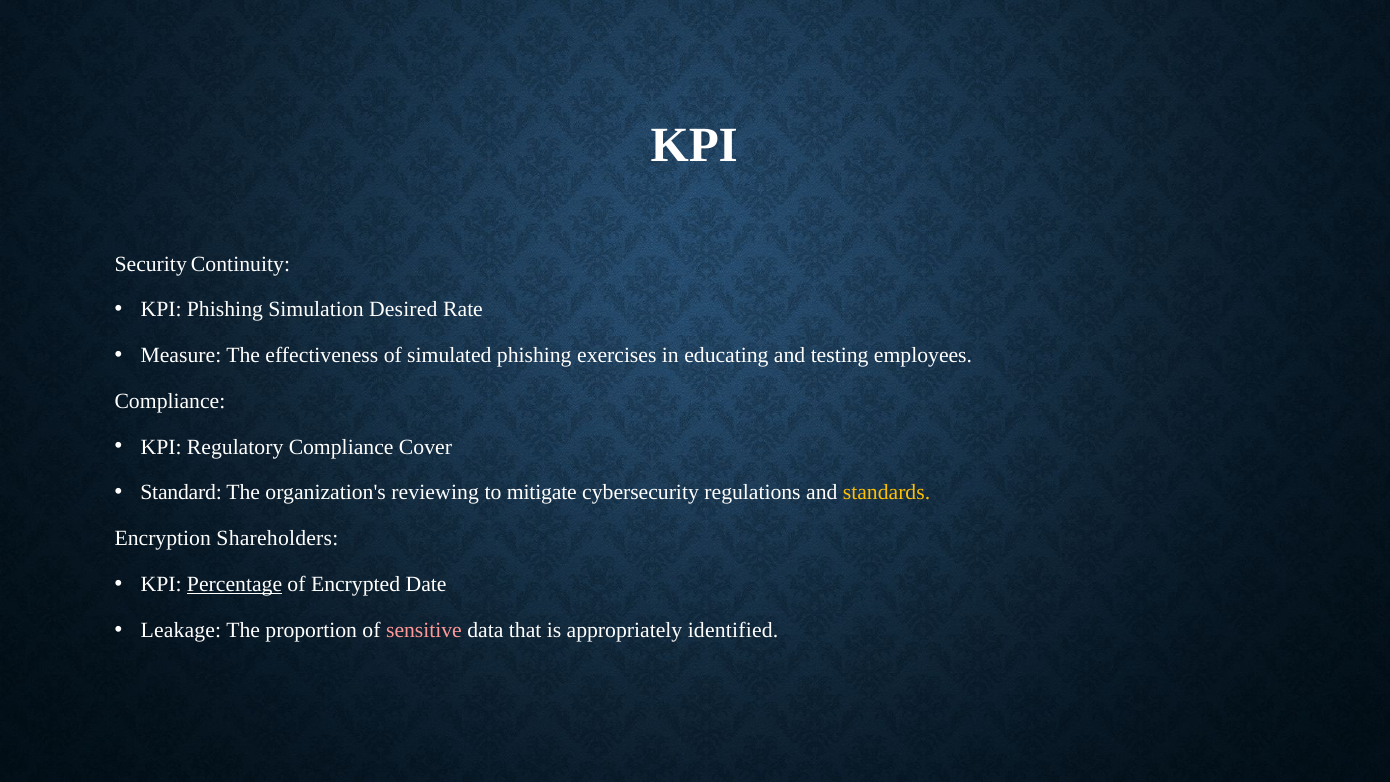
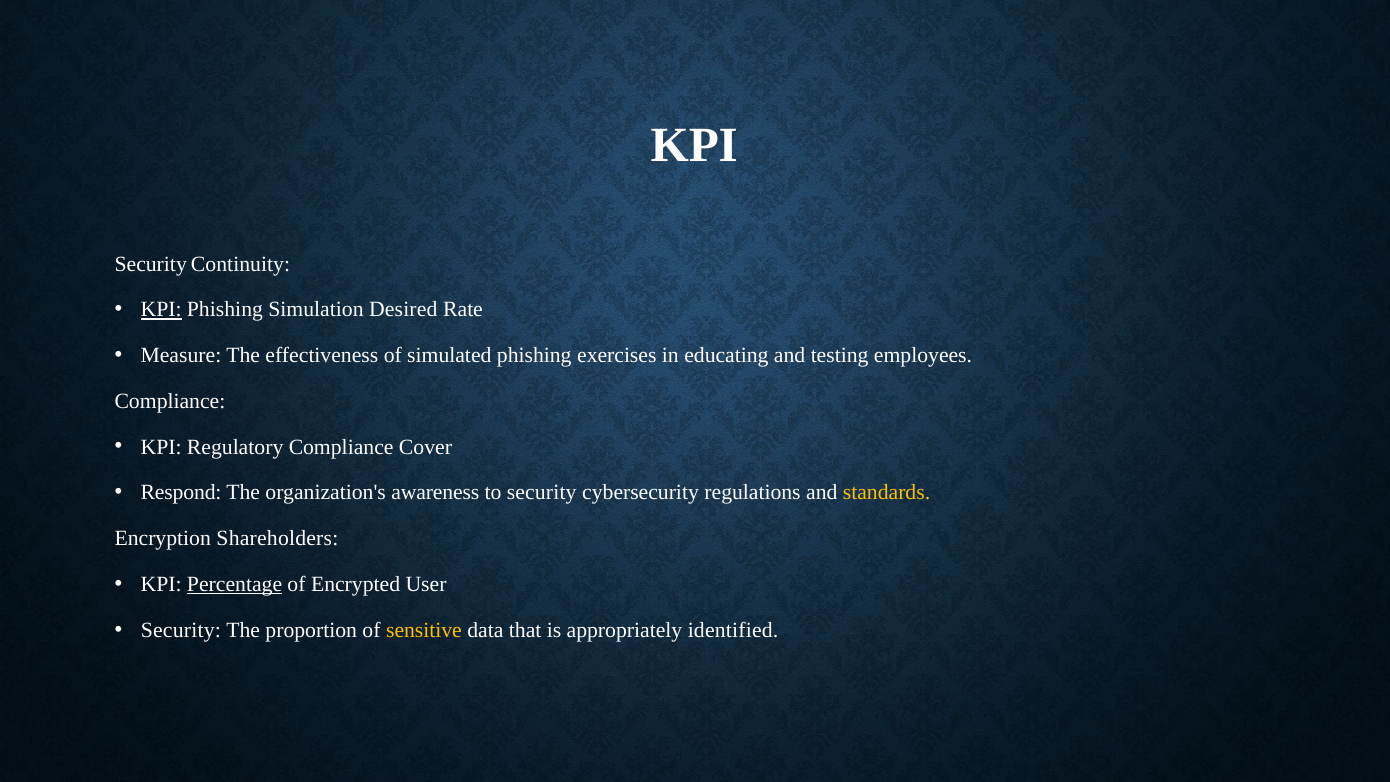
KPI underline: none -> present (161, 310)
Standard: Standard -> Respond (181, 493)
reviewing: reviewing -> awareness (435, 493)
to mitigate: mitigate -> security (542, 493)
Date: Date -> User (426, 584)
Leakage: Leakage -> Security (181, 630)
sensitive colour: pink -> yellow (424, 630)
